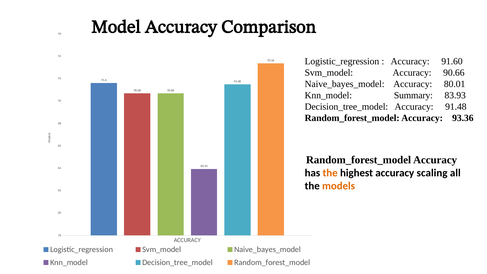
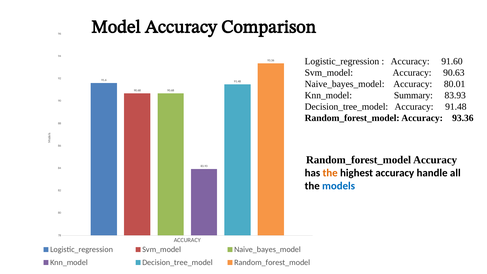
90.66: 90.66 -> 90.63 (454, 73)
scaling: scaling -> handle (432, 173)
models colour: orange -> blue (339, 186)
